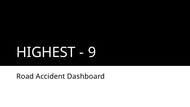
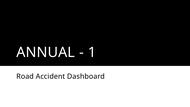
HIGHEST: HIGHEST -> ANNUAL (46, 52)
9: 9 -> 1 (92, 52)
